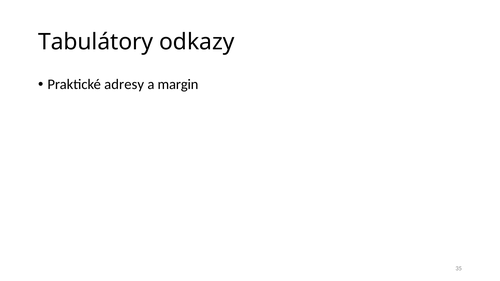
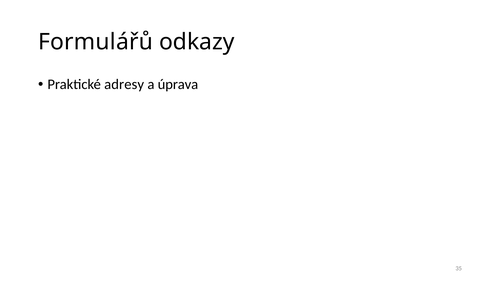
Tabulátory: Tabulátory -> Formulářů (96, 42)
margin: margin -> úprava (178, 85)
